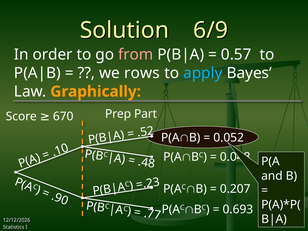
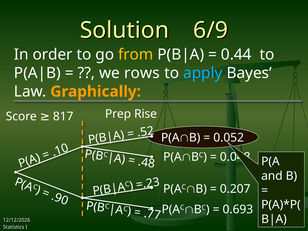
from colour: pink -> yellow (136, 55)
0.57: 0.57 -> 0.44 (236, 55)
Part: Part -> Rise (146, 114)
670: 670 -> 817 (63, 116)
